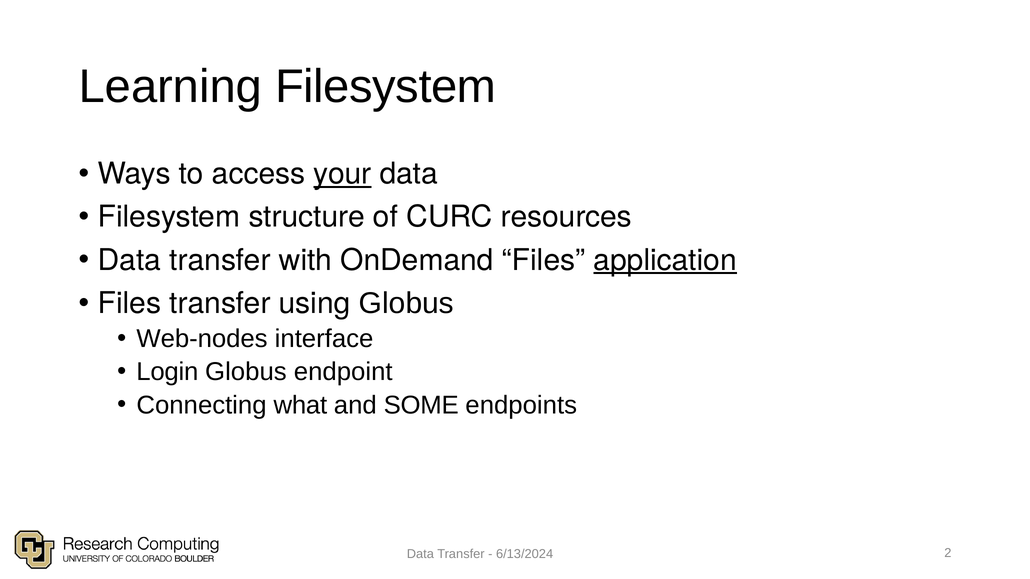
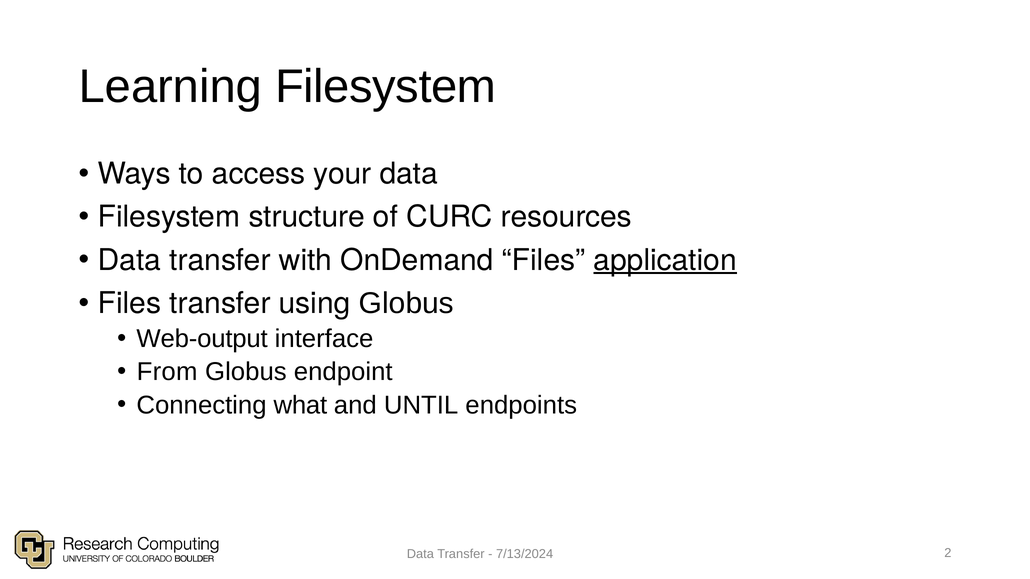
your underline: present -> none (342, 174)
Web-nodes: Web-nodes -> Web-output (202, 339)
Login: Login -> From (167, 372)
SOME: SOME -> UNTIL (421, 405)
6/13/2024: 6/13/2024 -> 7/13/2024 (525, 554)
